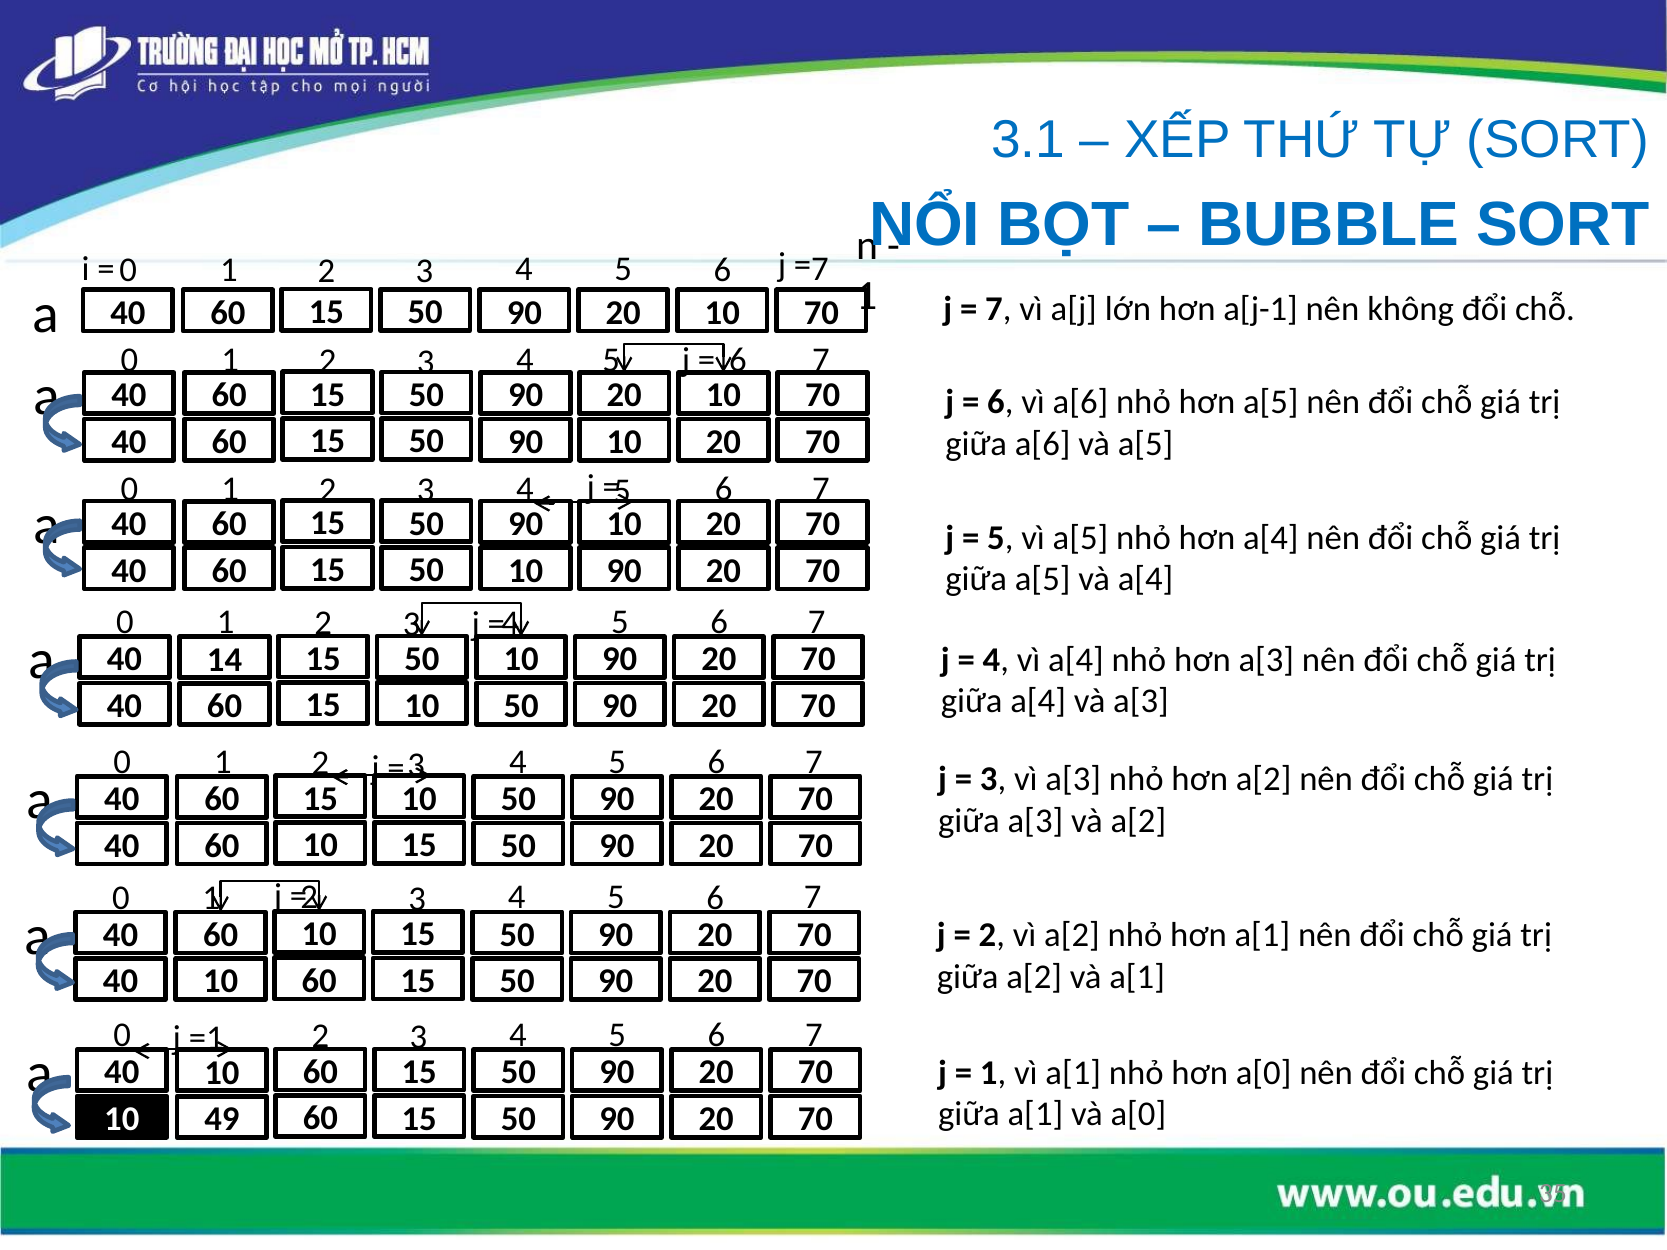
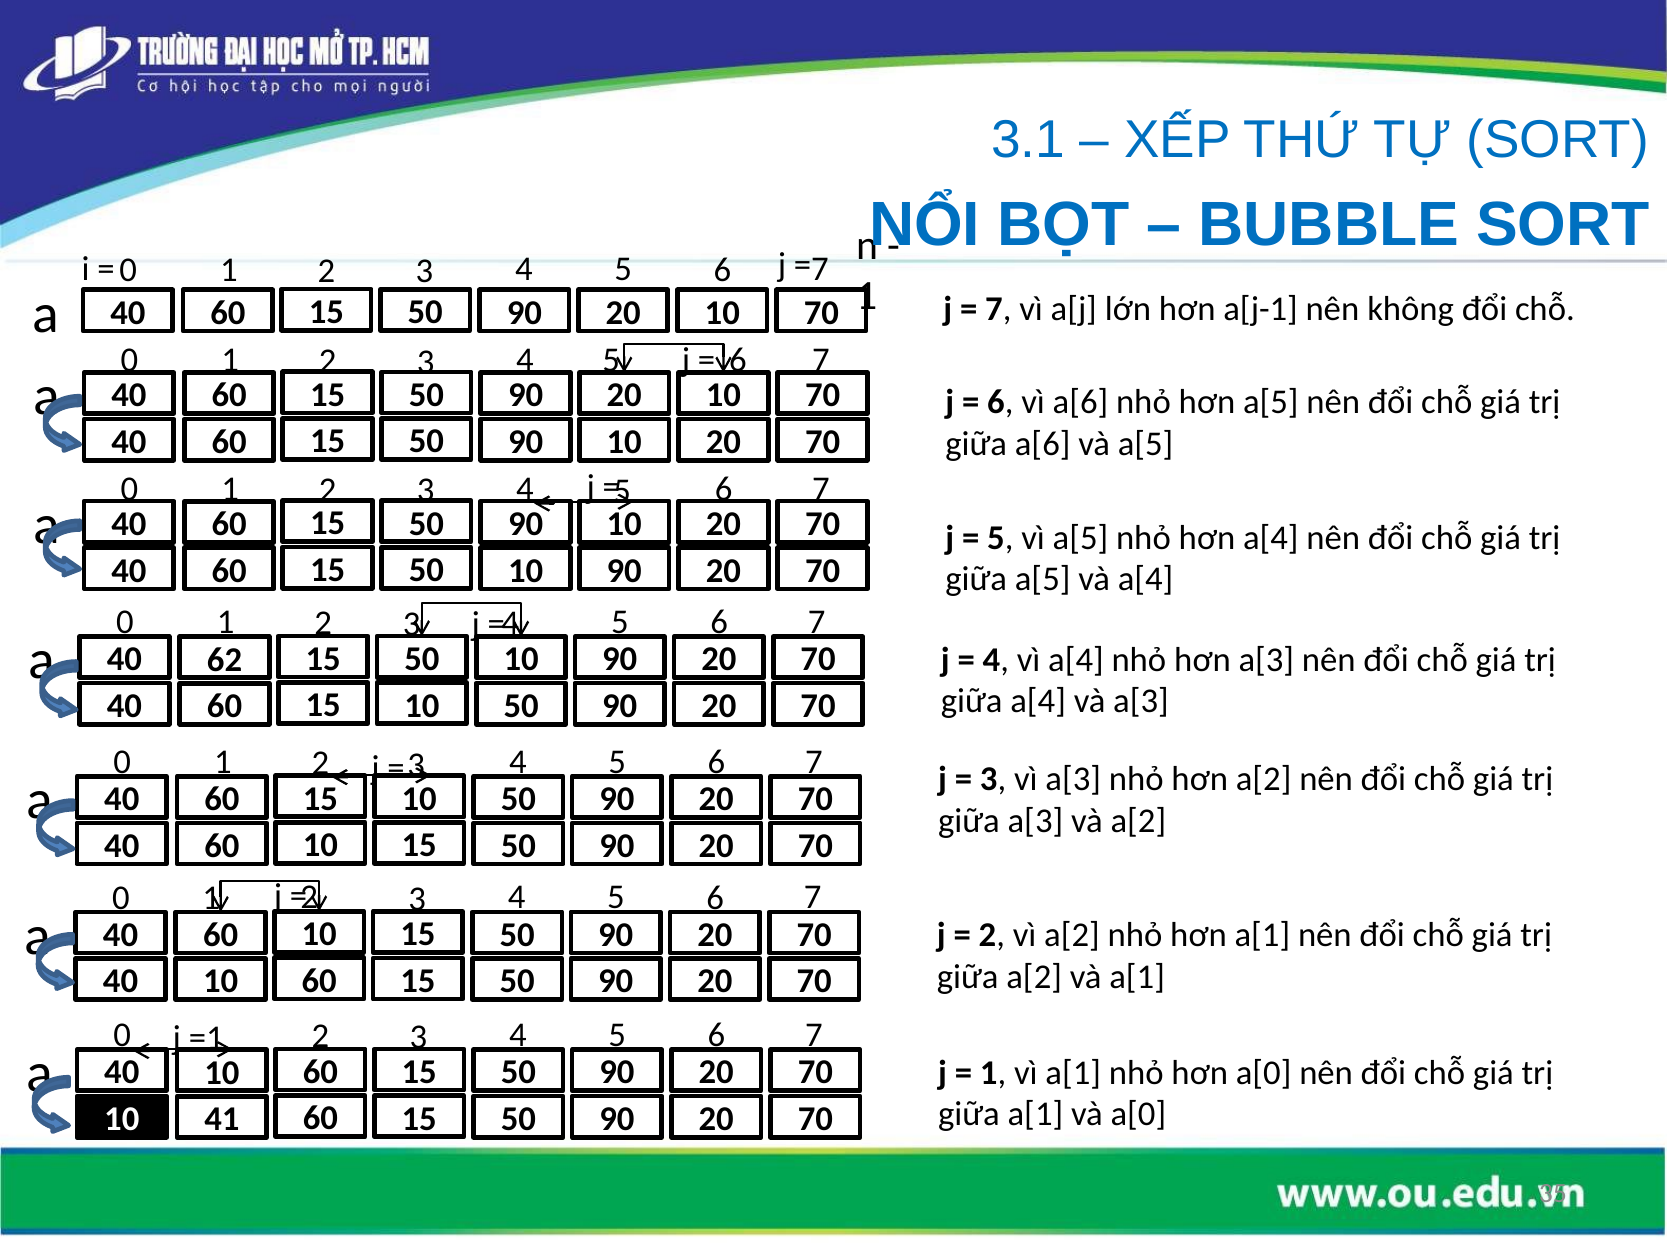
14: 14 -> 62 (225, 660)
49: 49 -> 41 (222, 1119)
